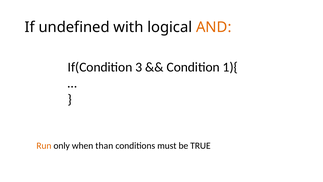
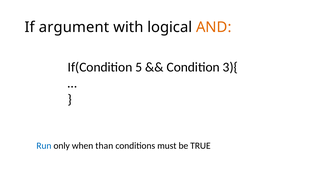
undefined: undefined -> argument (74, 27)
3: 3 -> 5 (139, 67)
1){: 1){ -> 3){ (230, 67)
Run colour: orange -> blue (44, 146)
